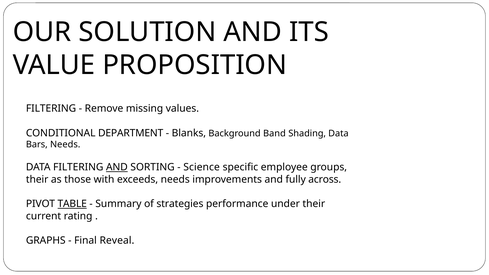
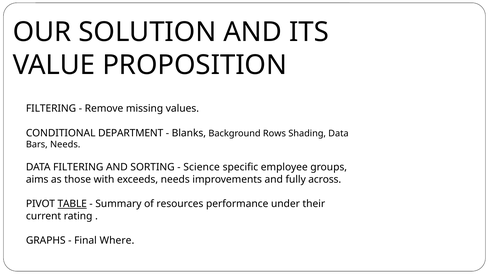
Band: Band -> Rows (274, 133)
AND underline: present -> none (117, 167)
their: their -> aims (37, 180)
strategies: strategies -> resources (180, 204)
Reveal: Reveal -> Where (117, 241)
